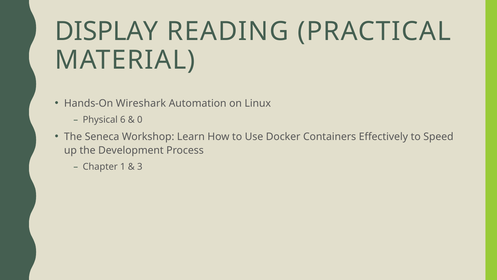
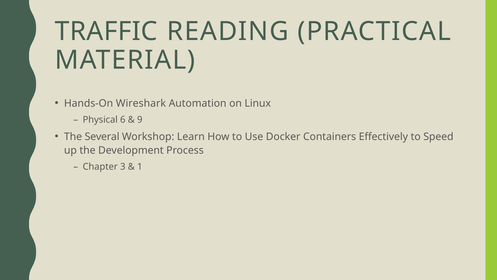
DISPLAY: DISPLAY -> TRAFFIC (106, 32)
0: 0 -> 9 (140, 120)
Seneca: Seneca -> Several (102, 136)
1: 1 -> 3 (123, 167)
3: 3 -> 1 (140, 167)
